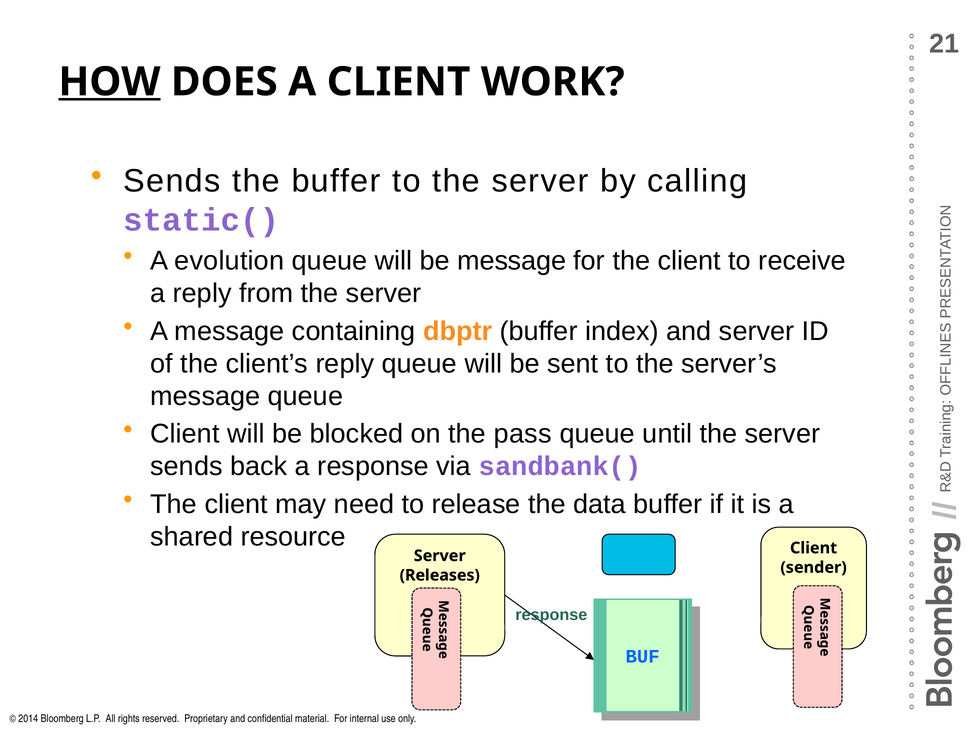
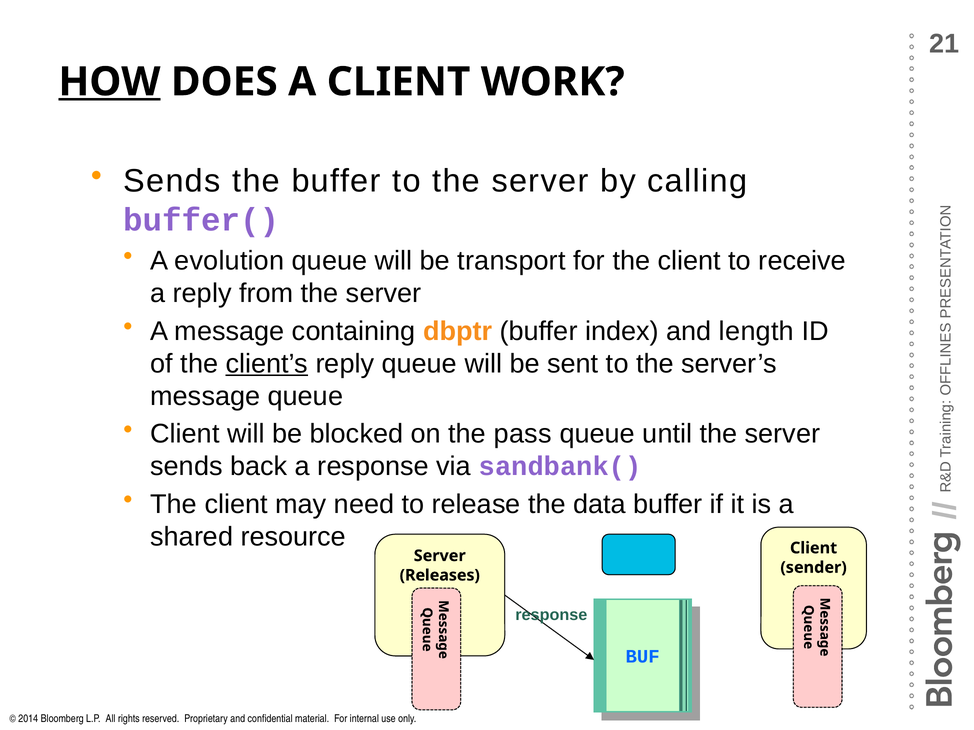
static(: static( -> buffer( (201, 220)
be message: message -> transport (512, 261)
and server: server -> length (757, 331)
client’s underline: none -> present (267, 364)
